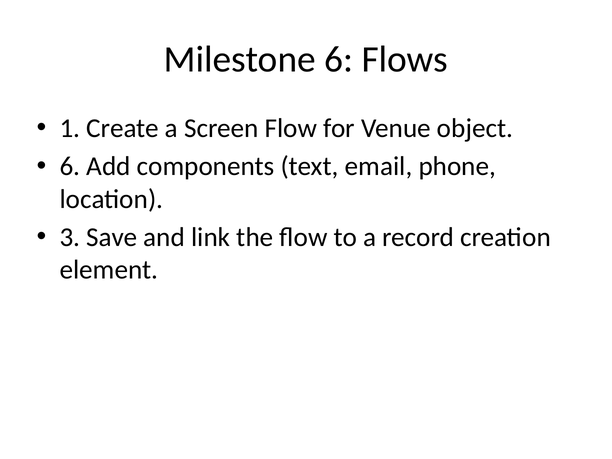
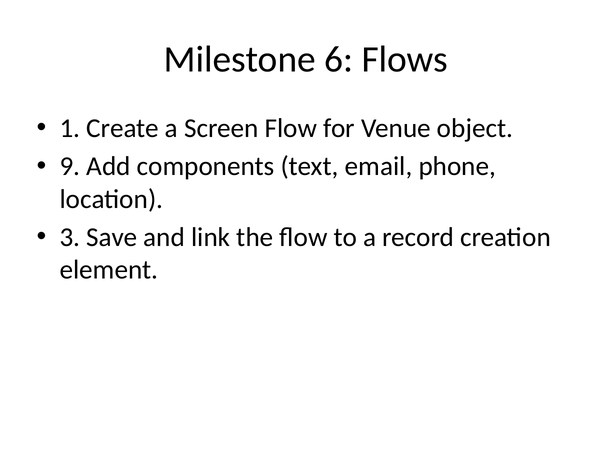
6: 6 -> 9 (70, 166)
